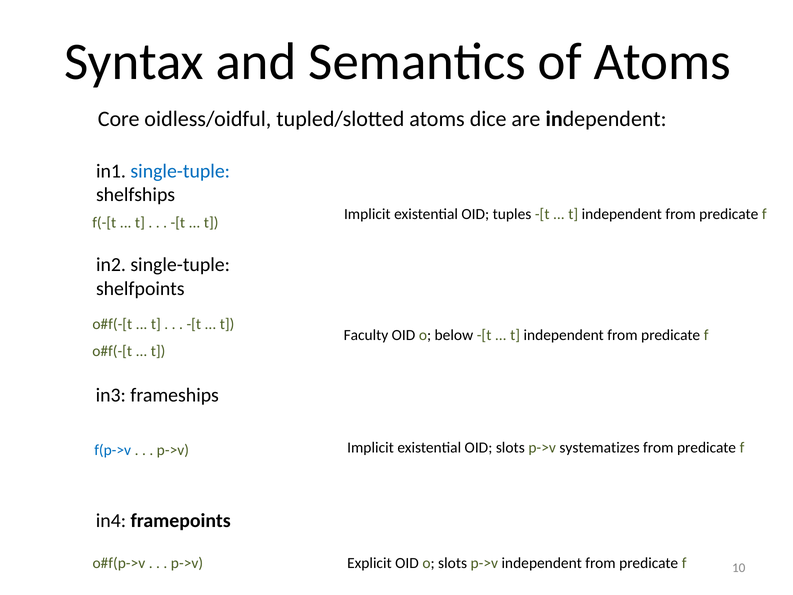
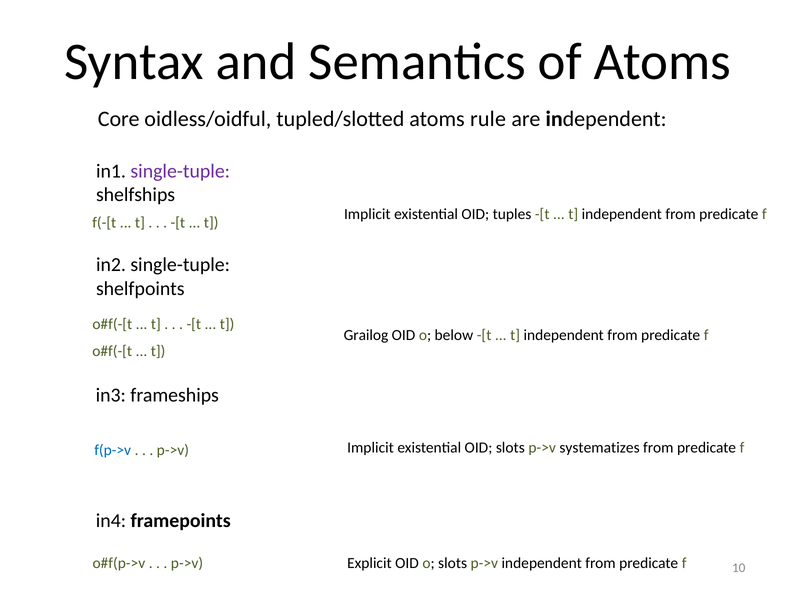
dice: dice -> rule (488, 119)
single-tuple colour: blue -> purple (180, 171)
Faculty: Faculty -> Grailog (366, 335)
